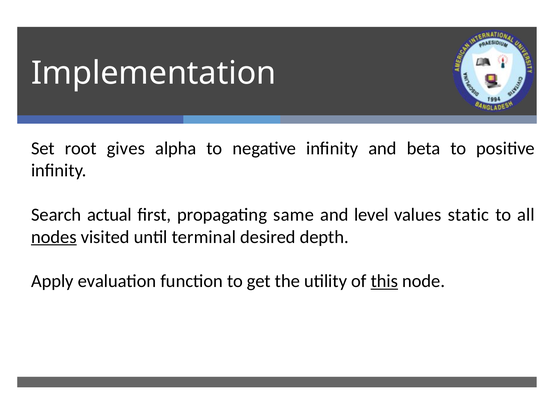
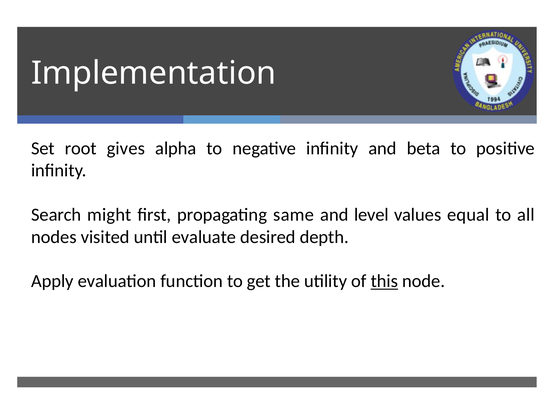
actual: actual -> might (109, 215)
static: static -> equal (468, 215)
nodes underline: present -> none (54, 237)
terminal: terminal -> evaluate (204, 237)
